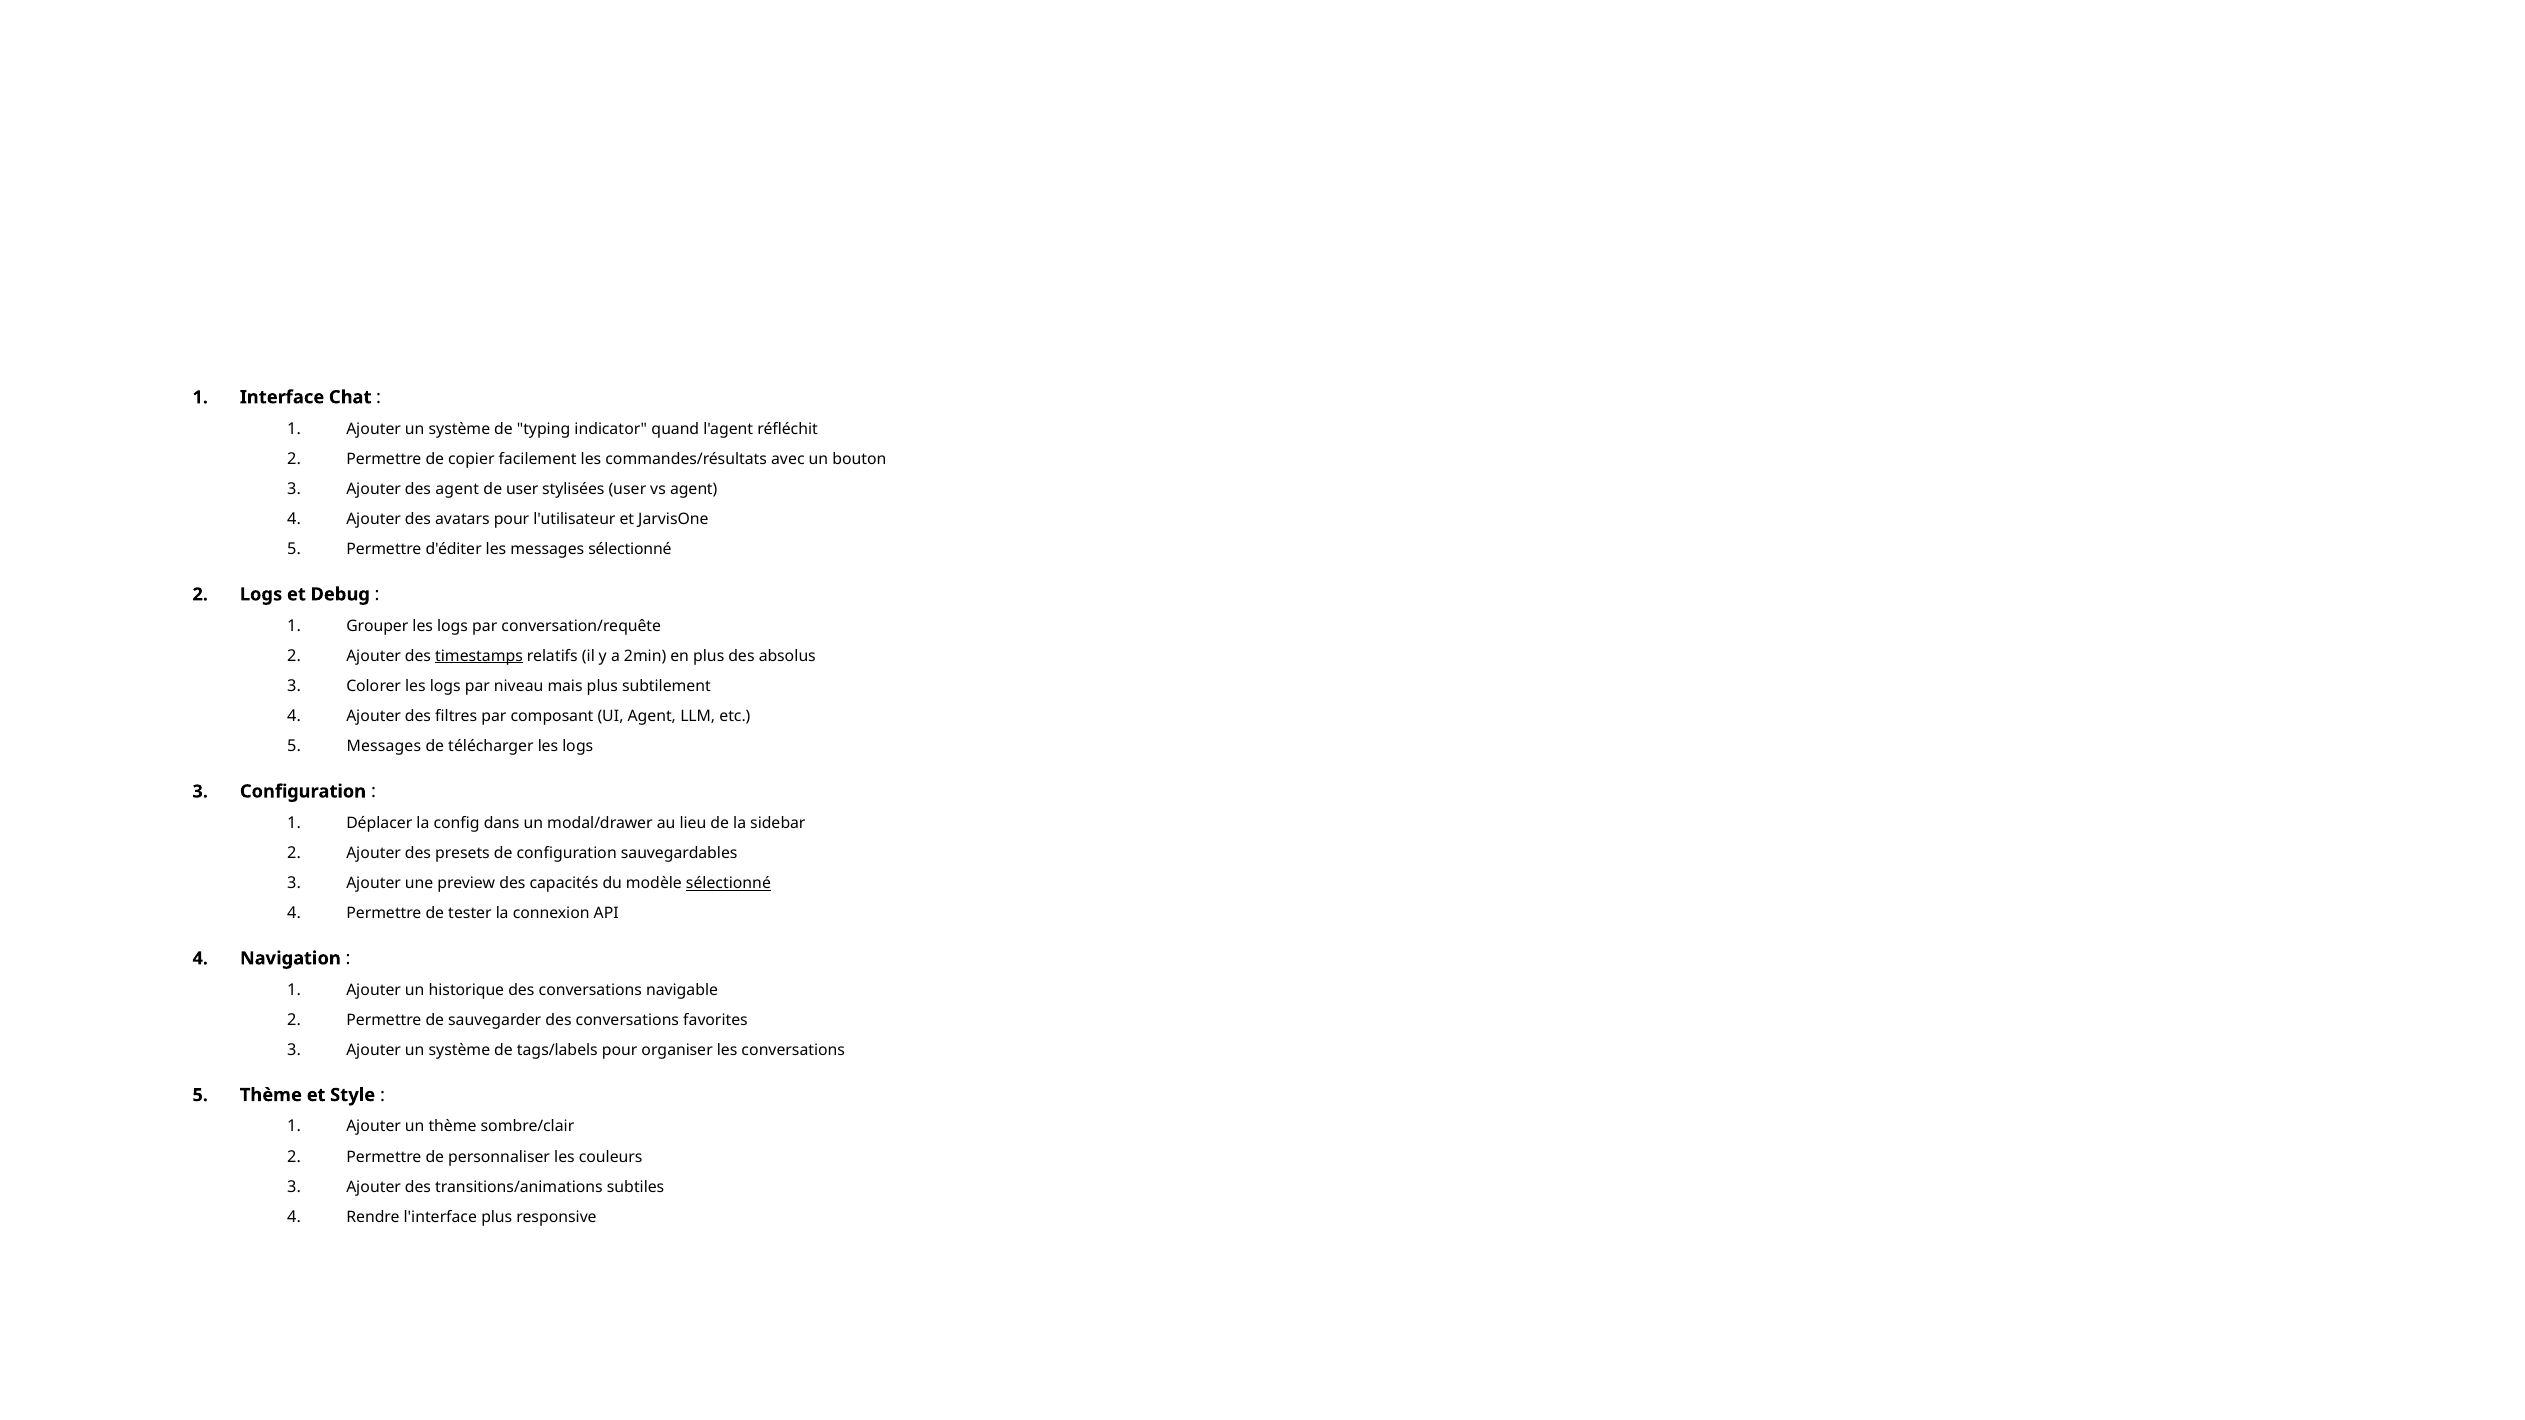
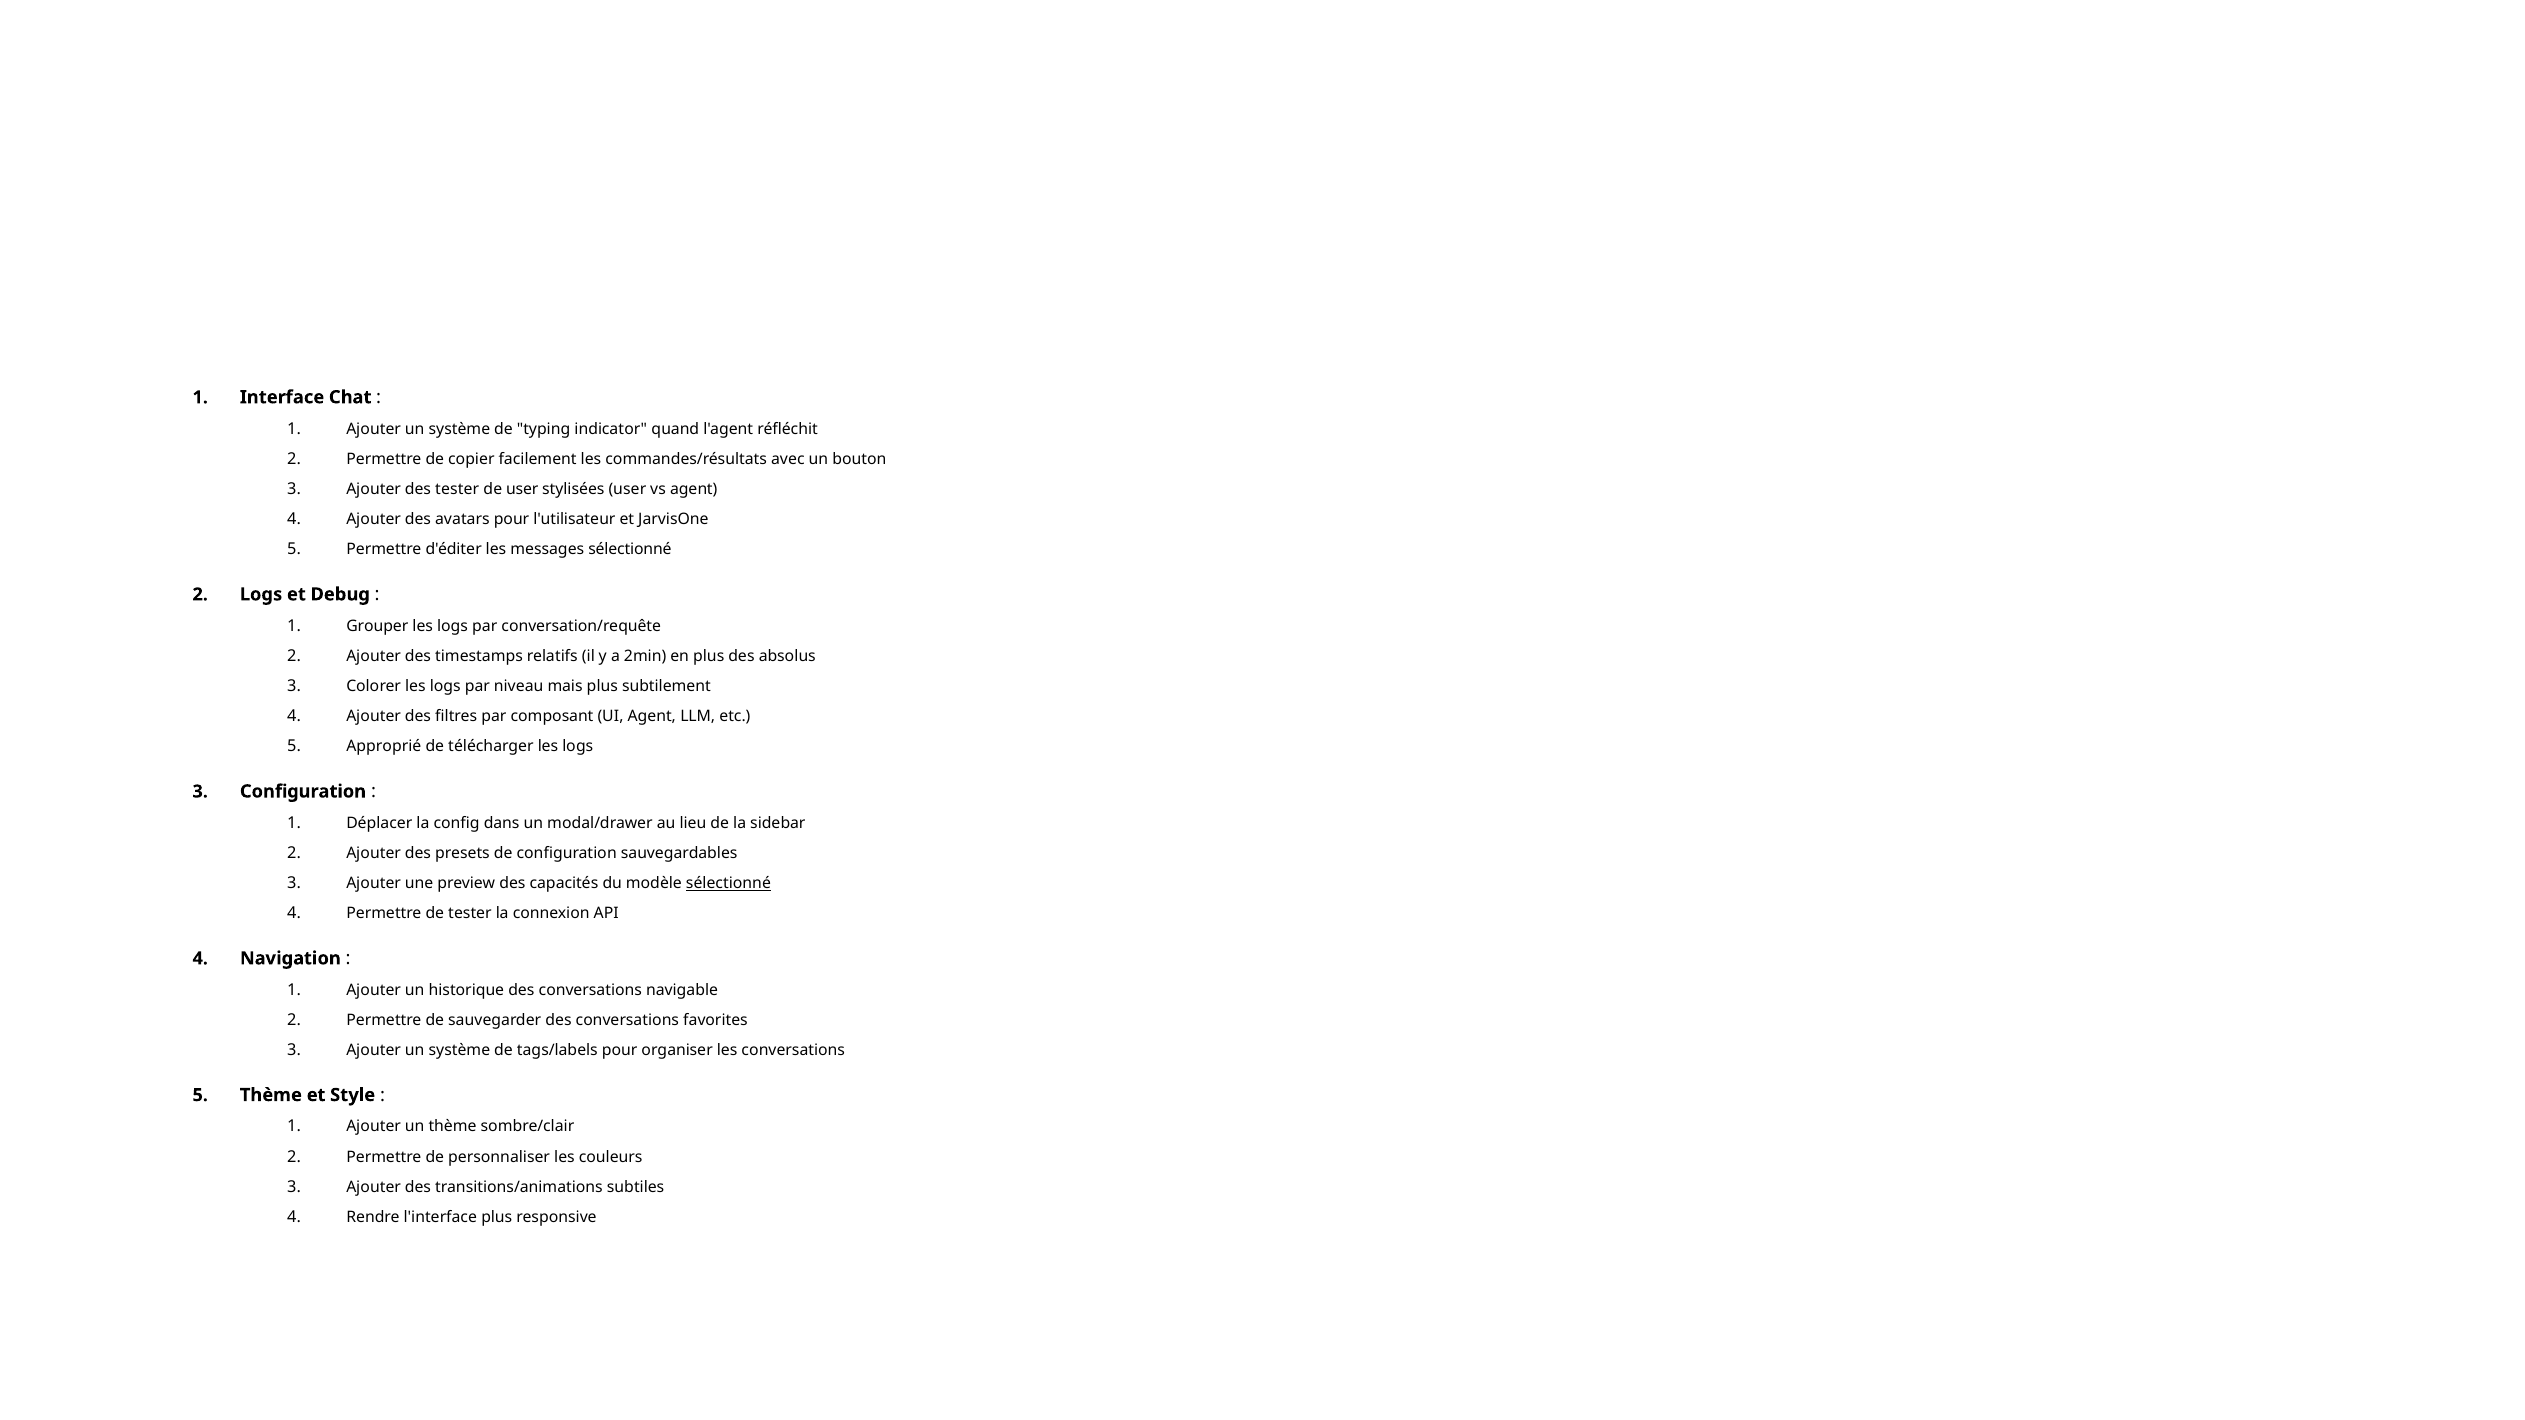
des agent: agent -> tester (457, 489)
timestamps underline: present -> none (479, 656)
Messages: Messages -> Approprié (384, 747)
